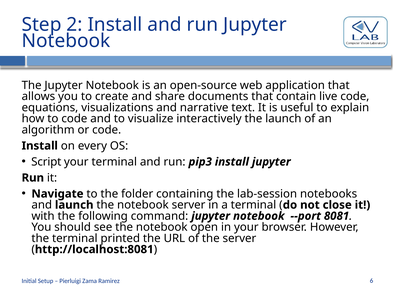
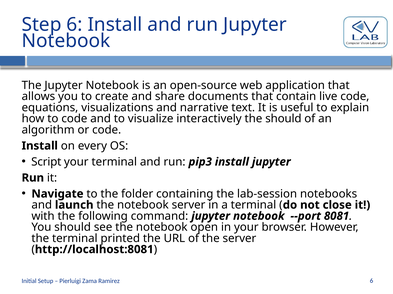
Step 2: 2 -> 6 (74, 25)
the launch: launch -> should (283, 119)
